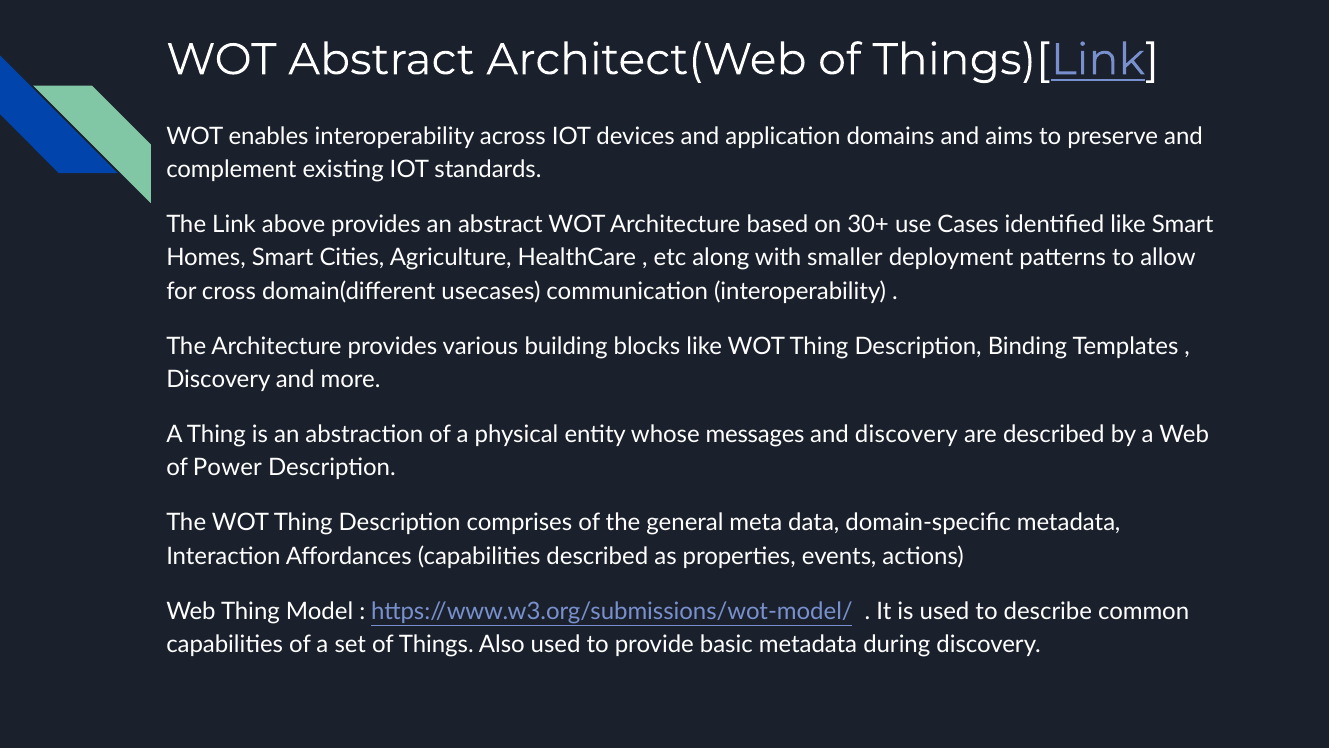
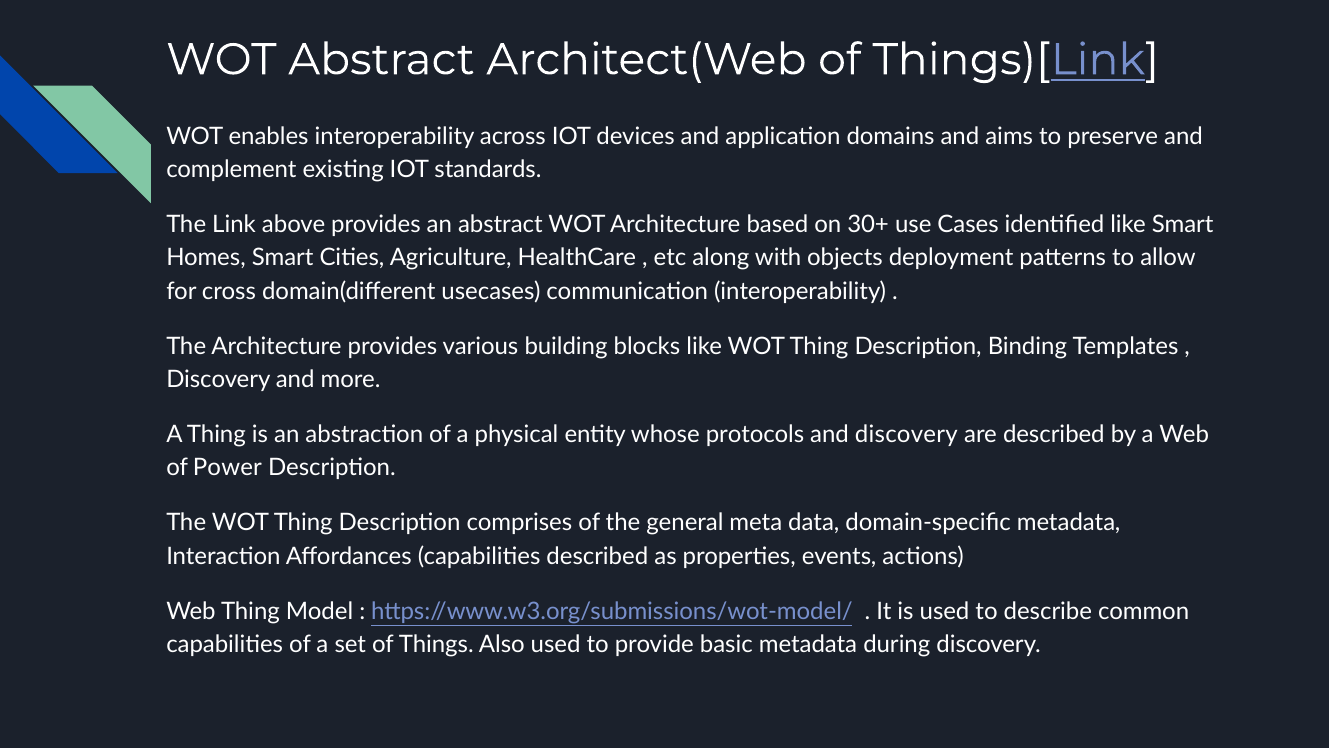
smaller: smaller -> objects (845, 258)
messages: messages -> protocols (755, 434)
